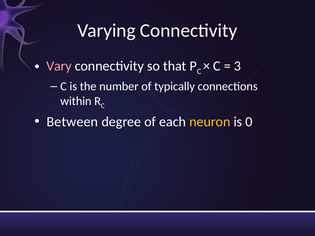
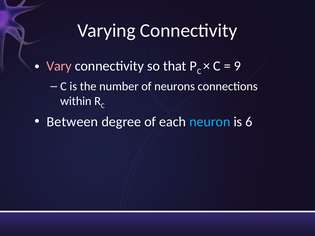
3: 3 -> 9 (238, 66)
typically: typically -> neurons (175, 86)
neuron colour: yellow -> light blue (210, 122)
0: 0 -> 6 (249, 122)
